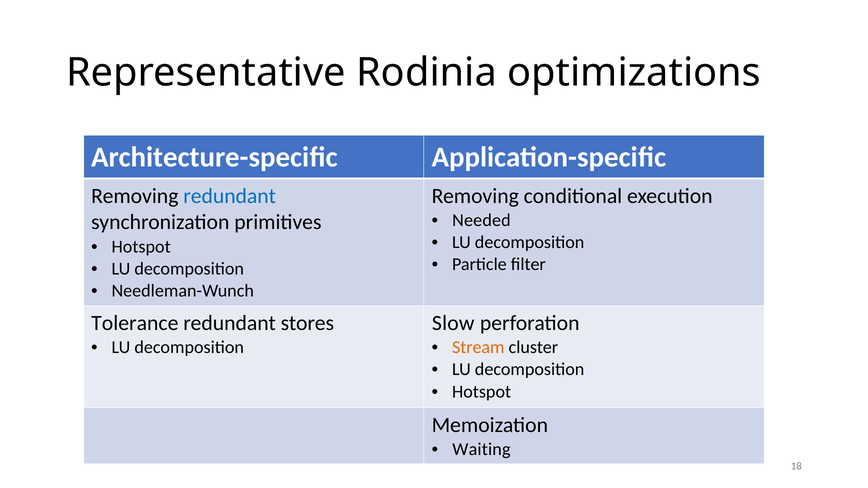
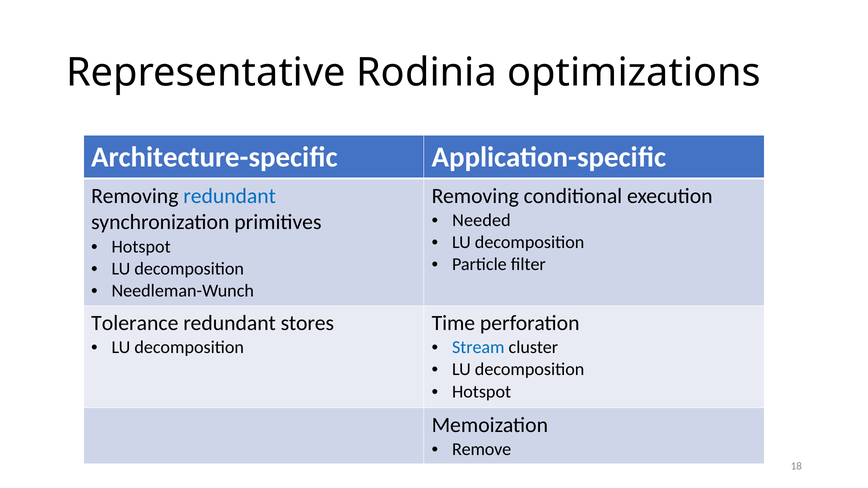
Slow: Slow -> Time (453, 323)
Stream colour: orange -> blue (478, 348)
Waiting: Waiting -> Remove (482, 450)
